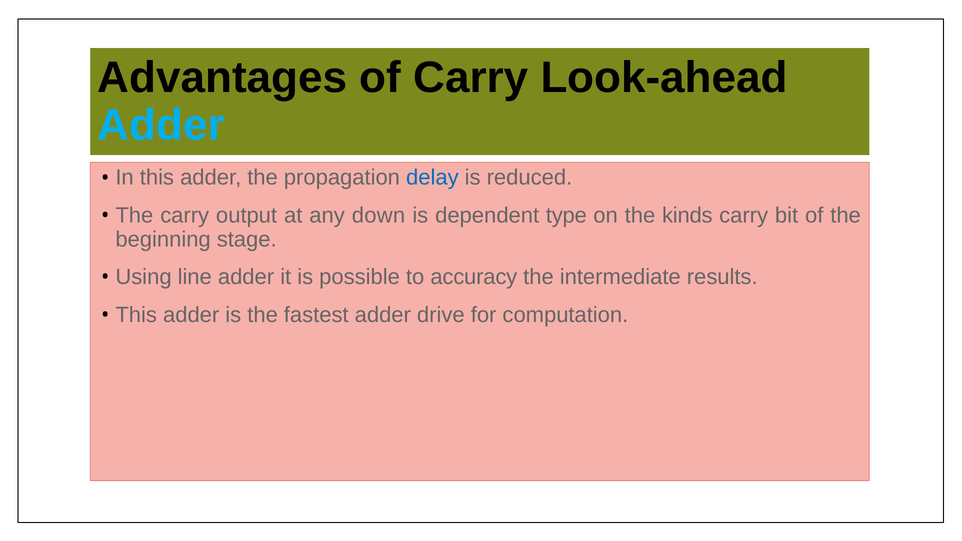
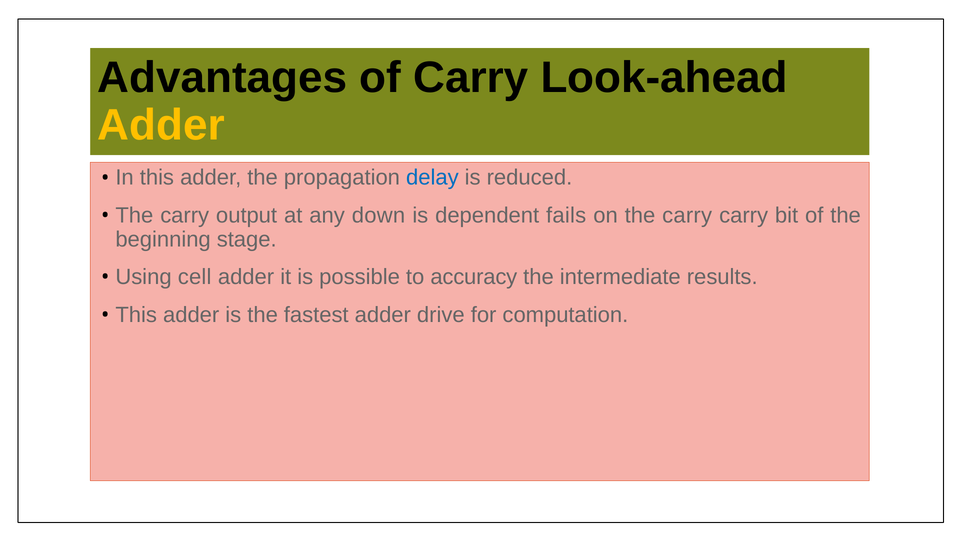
Adder colour: light blue -> yellow (161, 125)
type: type -> fails (566, 216)
on the kinds: kinds -> carry (687, 216)
line: line -> cell (195, 277)
